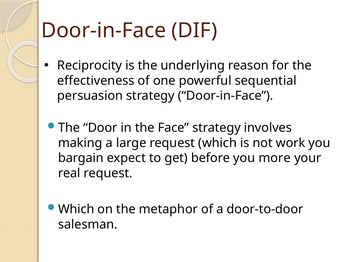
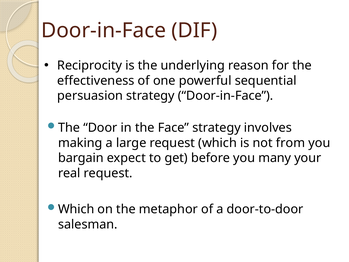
work: work -> from (290, 143)
more: more -> many (275, 158)
